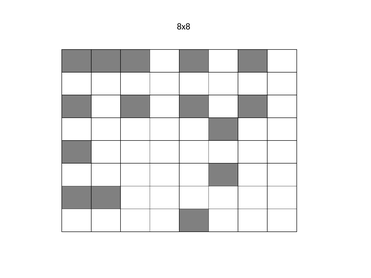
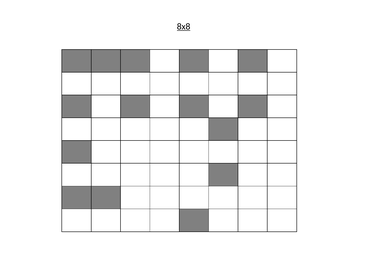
8x8 underline: none -> present (184, 27)
